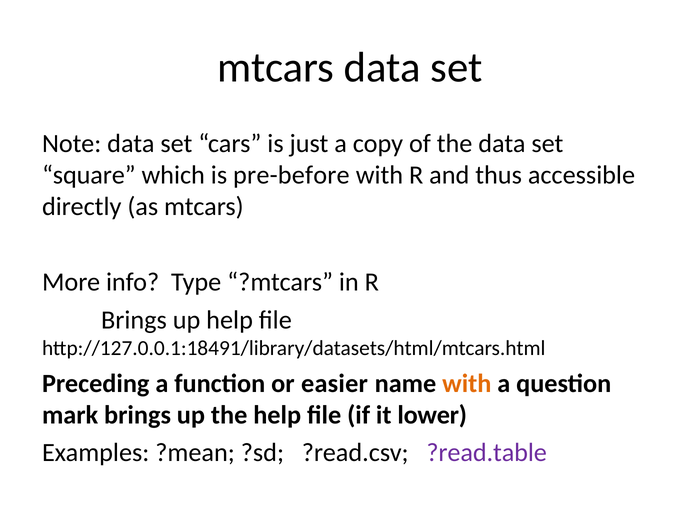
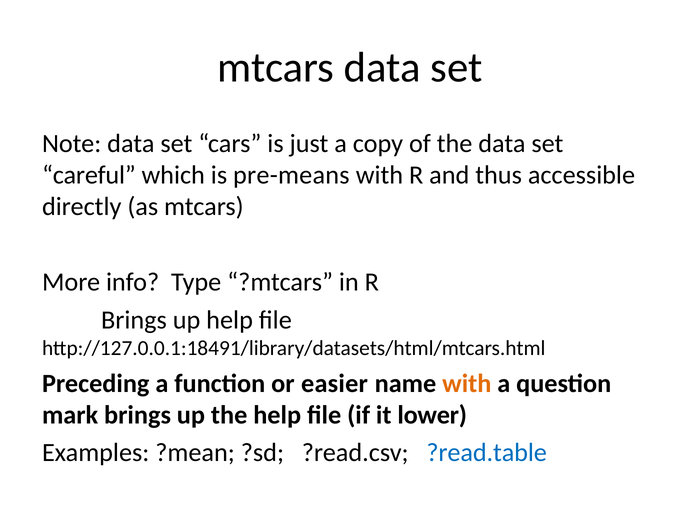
square: square -> careful (89, 175)
pre-before: pre-before -> pre-means (291, 175)
?read.table colour: purple -> blue (487, 453)
